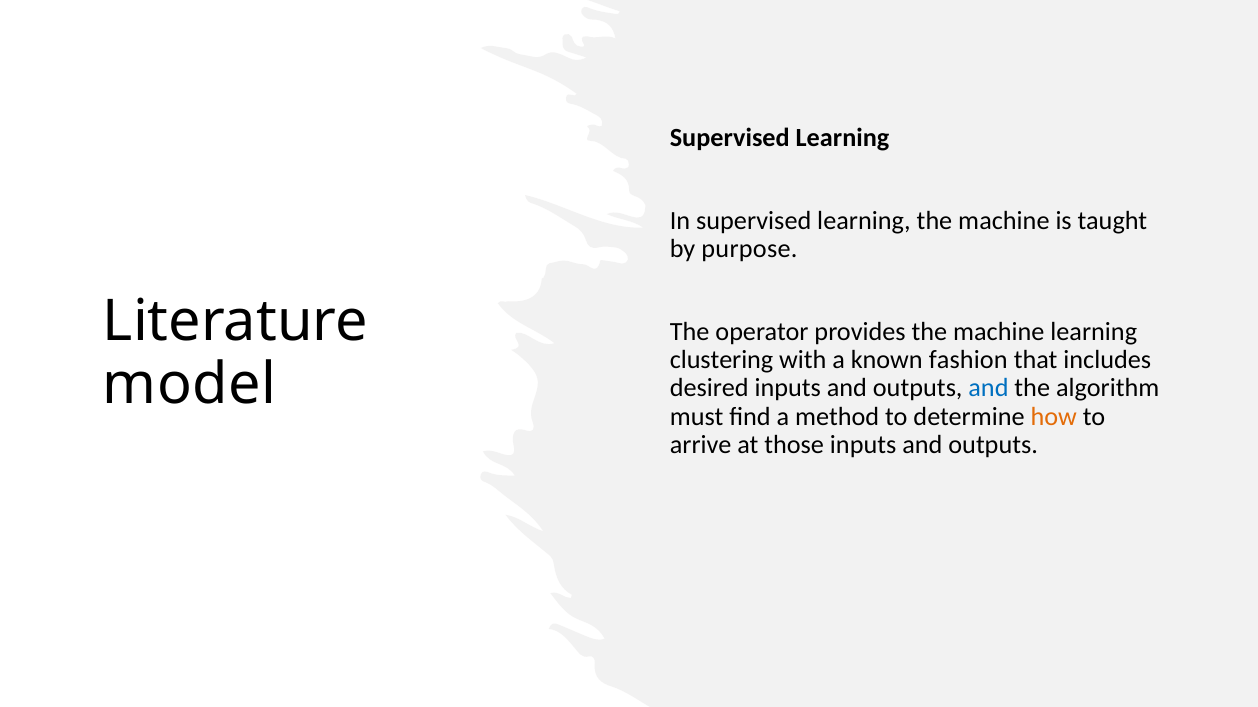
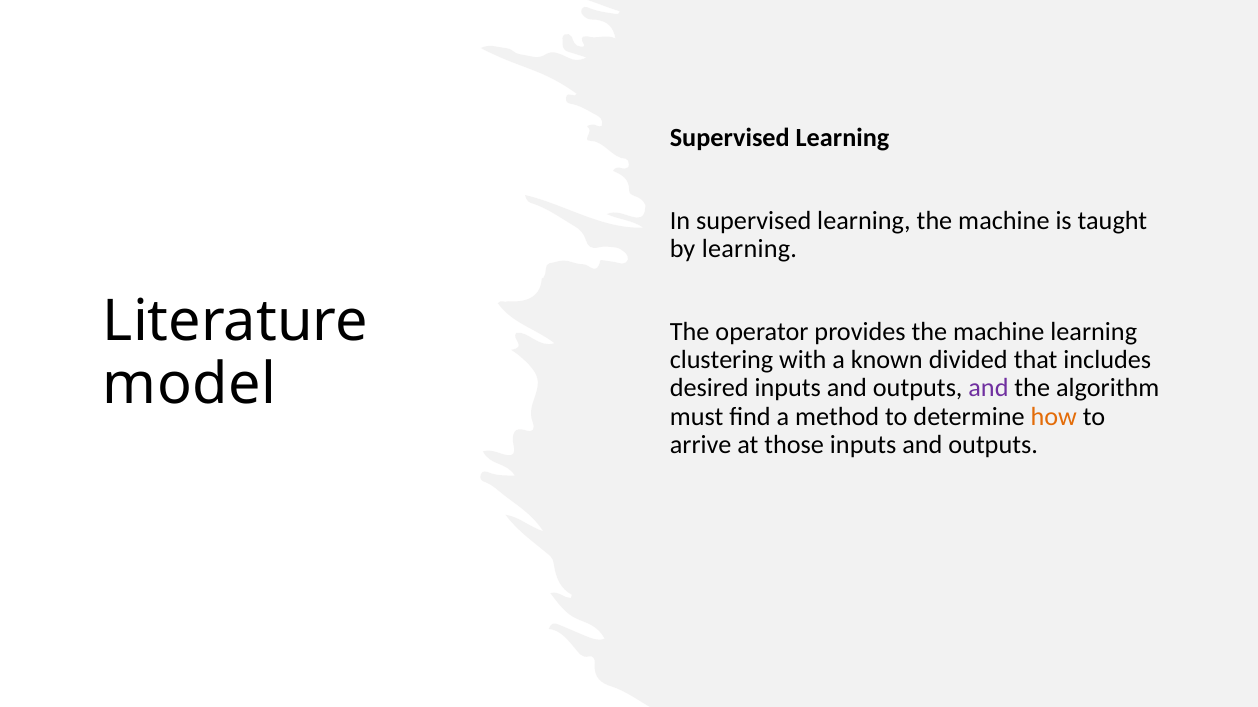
by purpose: purpose -> learning (749, 249)
fashion: fashion -> divided (968, 360)
and colour: blue -> purple (988, 389)
